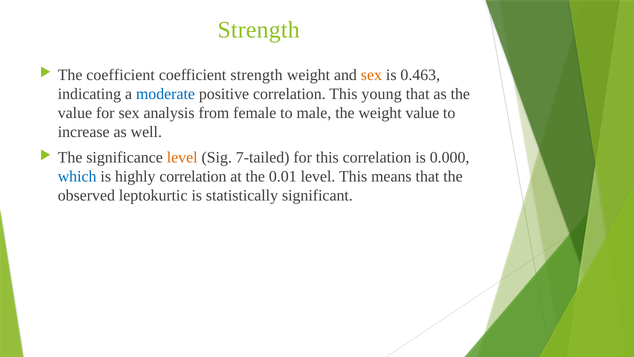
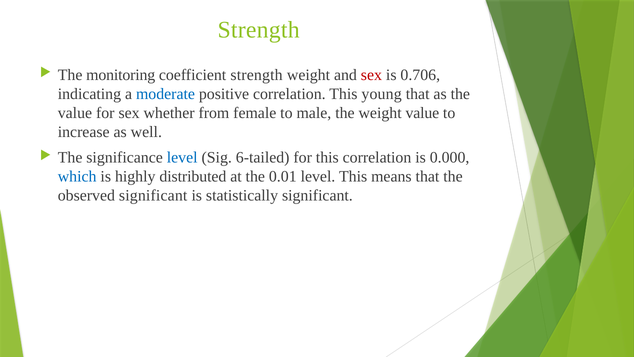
The coefficient: coefficient -> monitoring (121, 75)
sex colour: orange -> red (371, 75)
0.463: 0.463 -> 0.706 (420, 75)
analysis: analysis -> whether (169, 113)
level colour: orange -> blue (182, 158)
7-tailed: 7-tailed -> 6-tailed (263, 158)
highly correlation: correlation -> distributed (193, 177)
observed leptokurtic: leptokurtic -> significant (153, 196)
